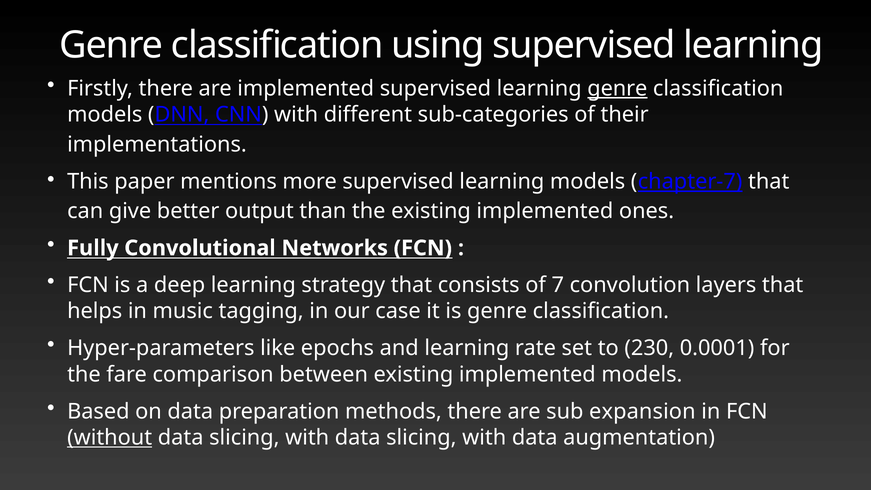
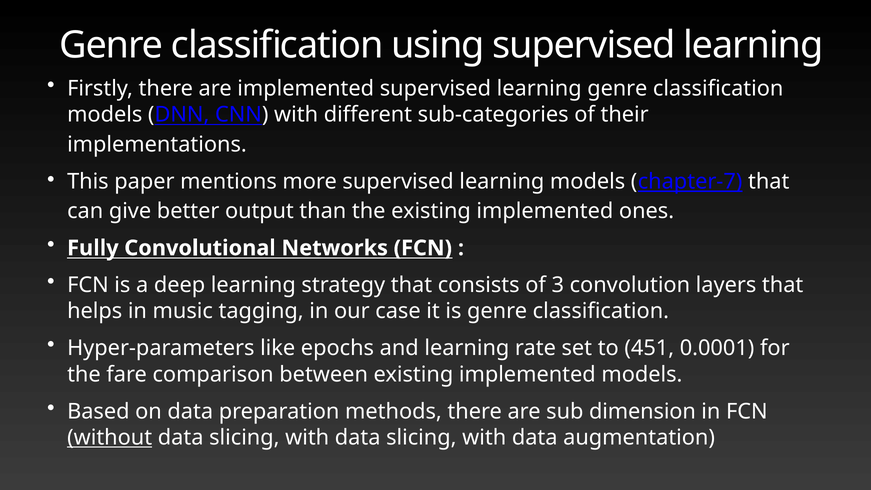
genre underline: present -> none (617, 89)
7: 7 -> 3 (558, 285)
230: 230 -> 451 (649, 348)
expansion: expansion -> dimension (642, 411)
